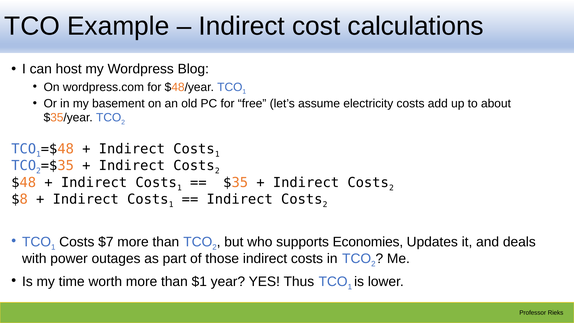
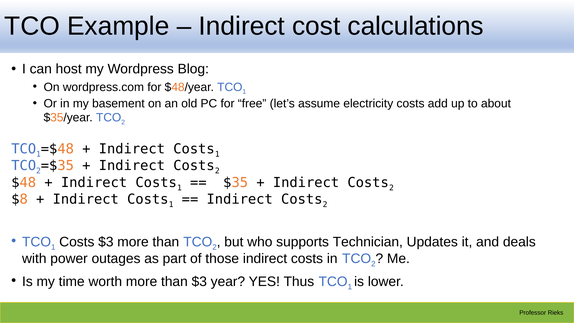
Costs $7: $7 -> $3 (106, 242)
Economies: Economies -> Technician (368, 242)
than $1: $1 -> $3 (199, 281)
